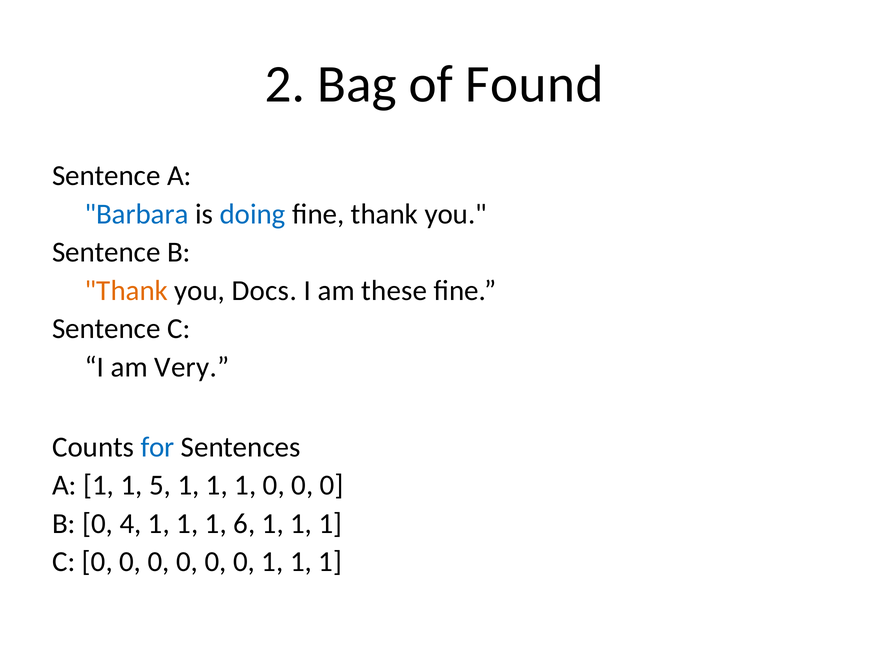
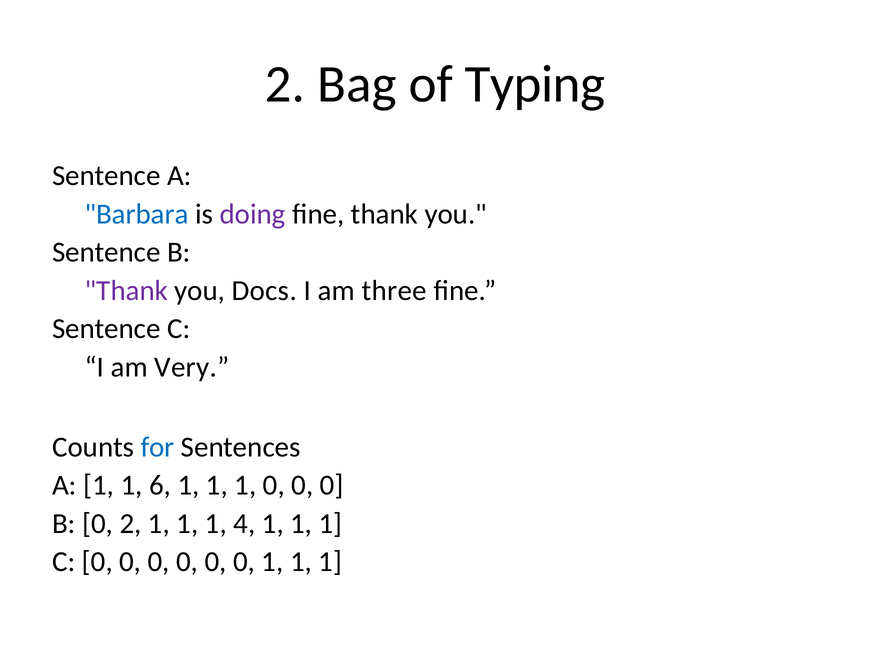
Found: Found -> Typing (535, 84)
doing colour: blue -> purple (253, 214)
Thank colour: orange -> purple (126, 291)
these: these -> three (394, 291)
5: 5 -> 6 (160, 486)
0 4: 4 -> 2 (131, 524)
6: 6 -> 4 (244, 524)
